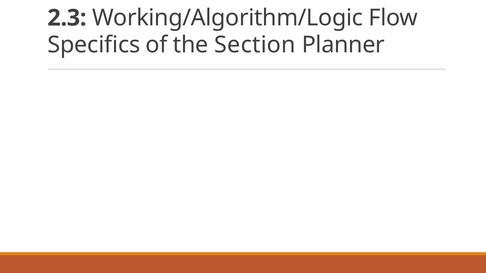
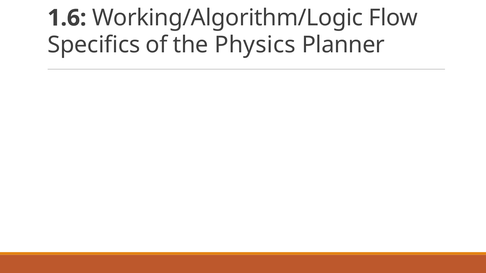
2.3: 2.3 -> 1.6 (67, 18)
Section: Section -> Physics (255, 45)
